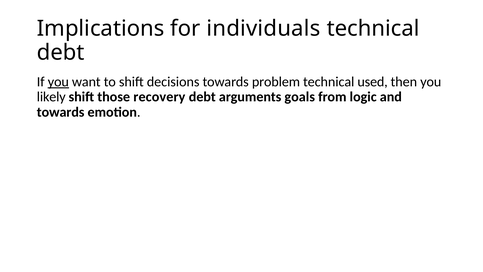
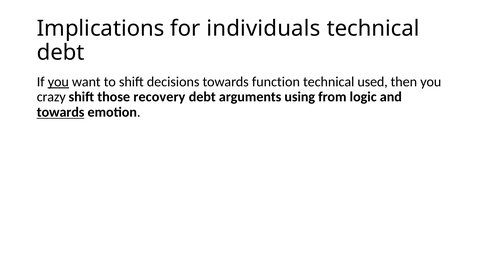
problem: problem -> function (276, 82)
likely: likely -> crazy (51, 97)
goals: goals -> using (300, 97)
towards underline: none -> present (61, 112)
